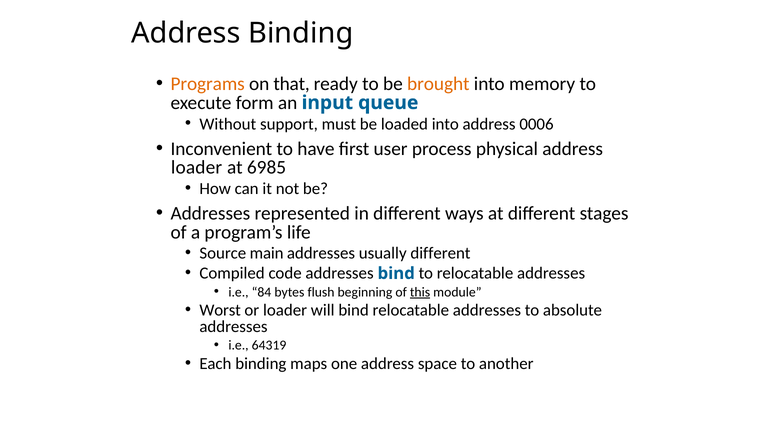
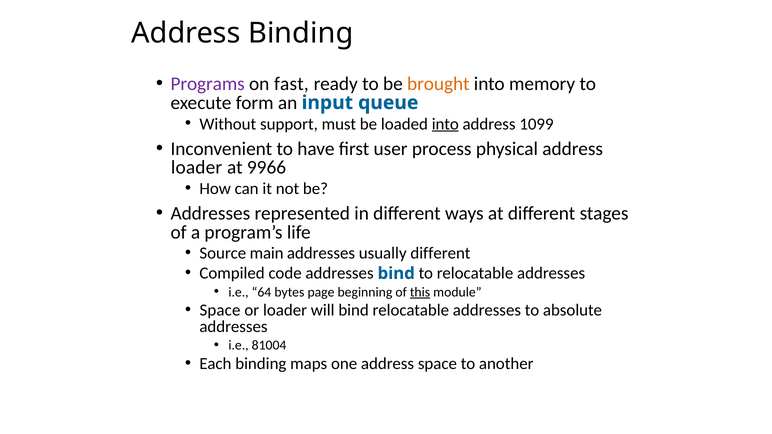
Programs colour: orange -> purple (208, 84)
that: that -> fast (291, 84)
into underline: none -> present (445, 124)
0006: 0006 -> 1099 (536, 124)
6985: 6985 -> 9966 (267, 168)
84: 84 -> 64 (262, 292)
flush: flush -> page (321, 292)
Worst: Worst -> Space (220, 310)
64319: 64319 -> 81004 (269, 345)
